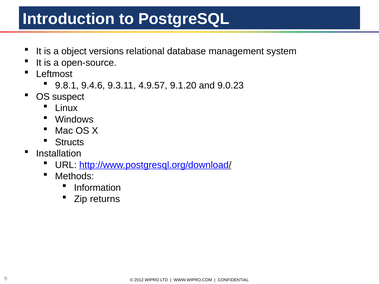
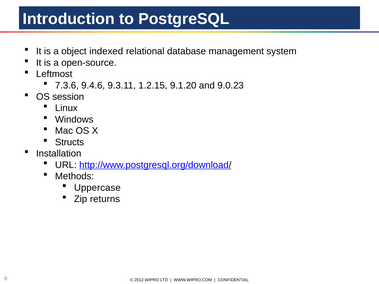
versions: versions -> indexed (106, 51)
9.8.1: 9.8.1 -> 7.3.6 (67, 85)
4.9.57: 4.9.57 -> 1.2.15 (153, 85)
suspect: suspect -> session (68, 97)
Information: Information -> Uppercase (97, 188)
